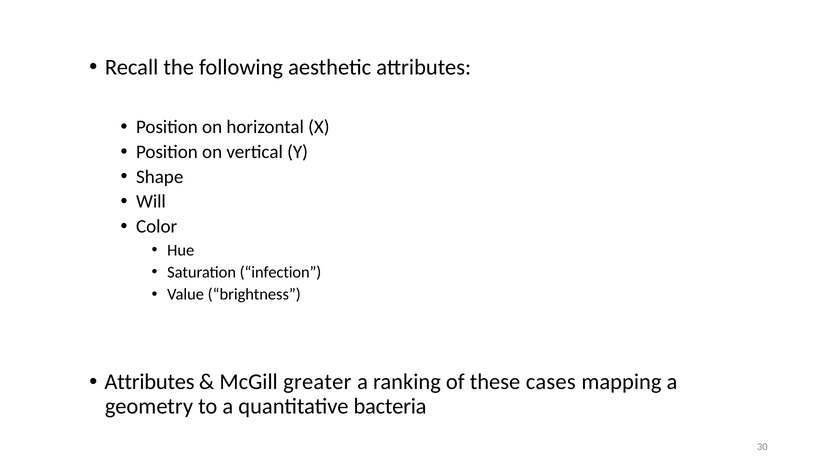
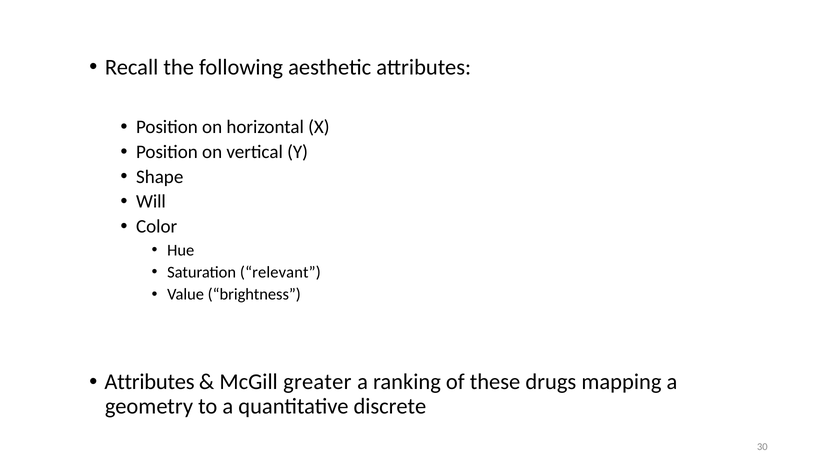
infection: infection -> relevant (280, 272)
cases: cases -> drugs (551, 381)
bacteria: bacteria -> discrete (390, 406)
